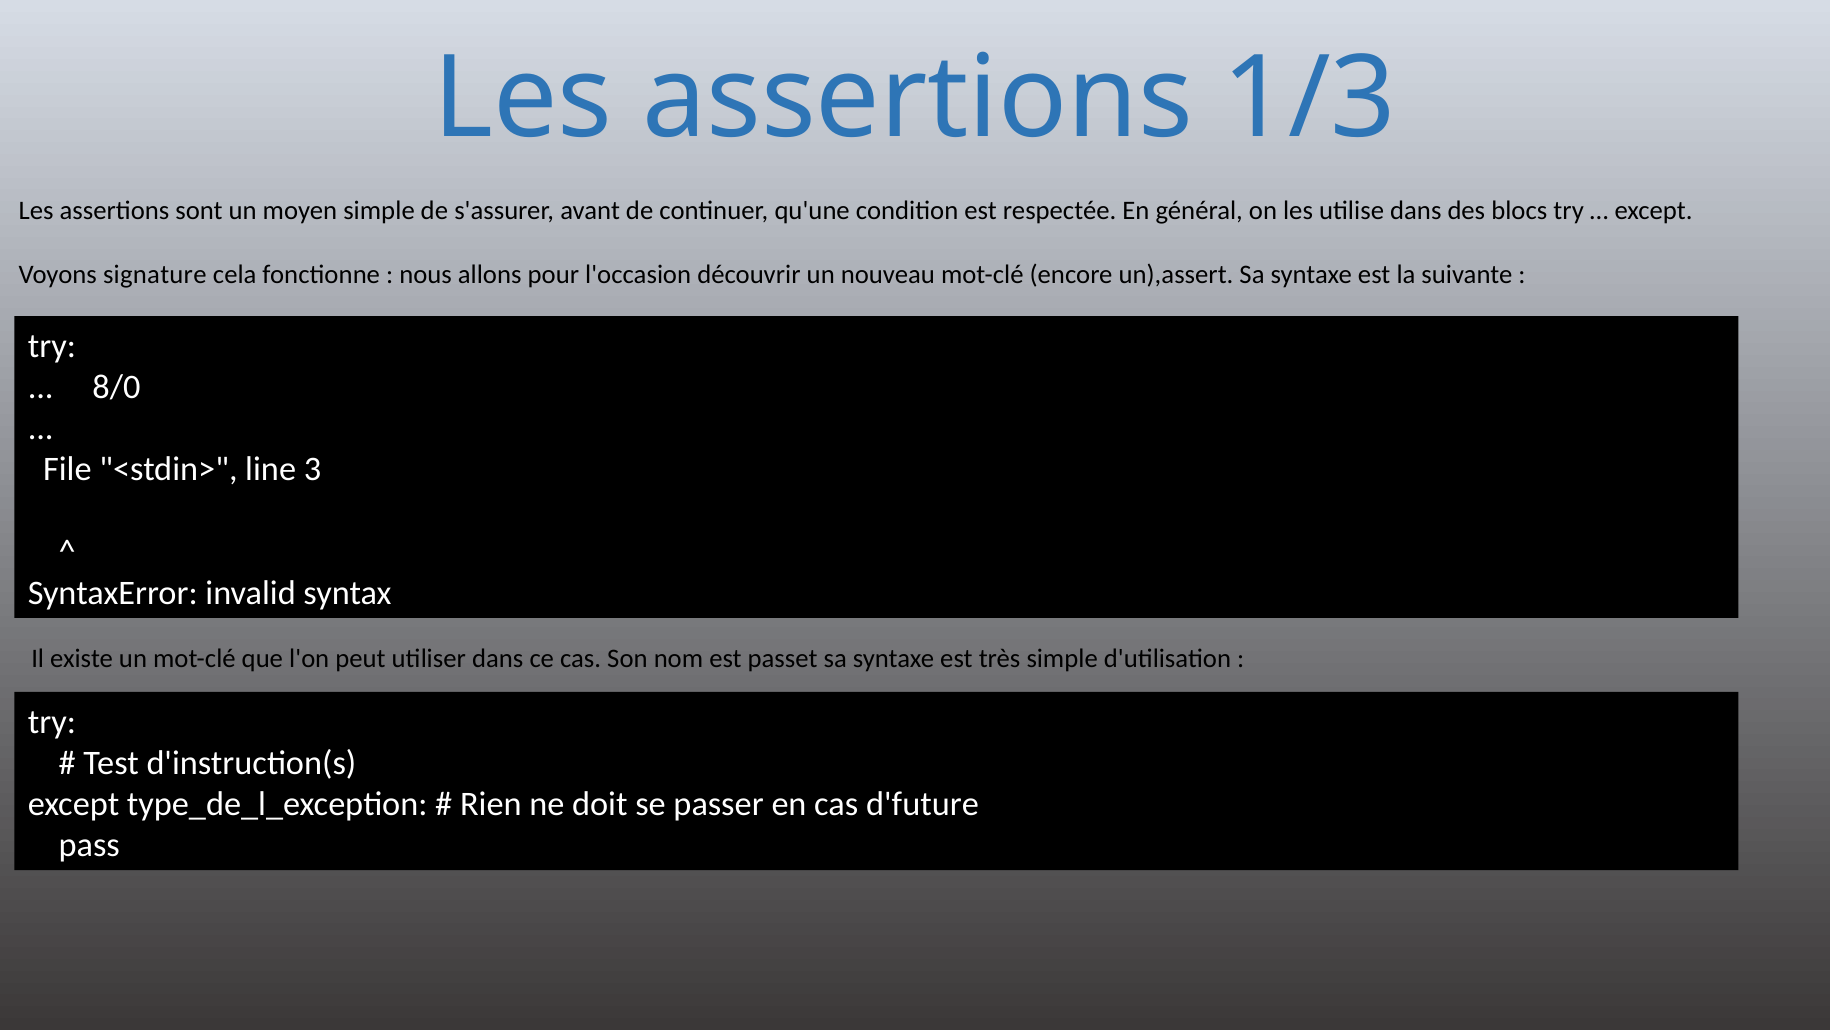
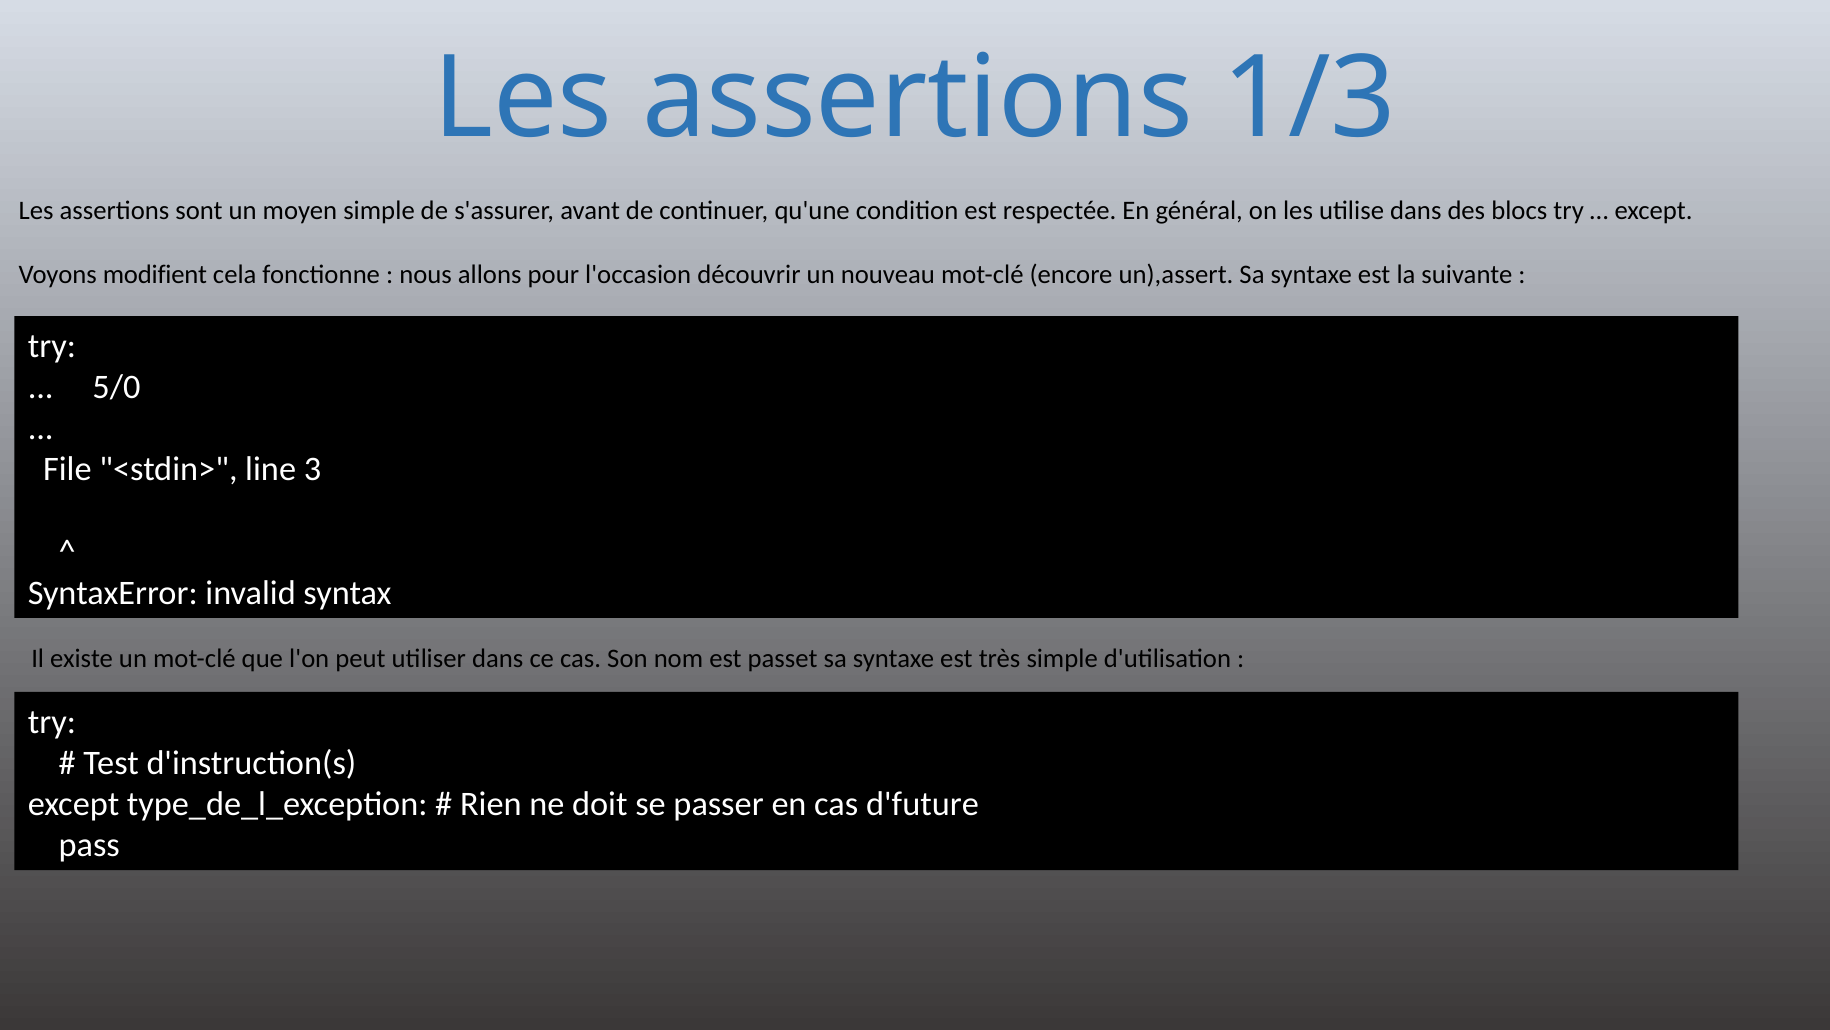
signature: signature -> modifient (155, 275)
8/0: 8/0 -> 5/0 (116, 387)
